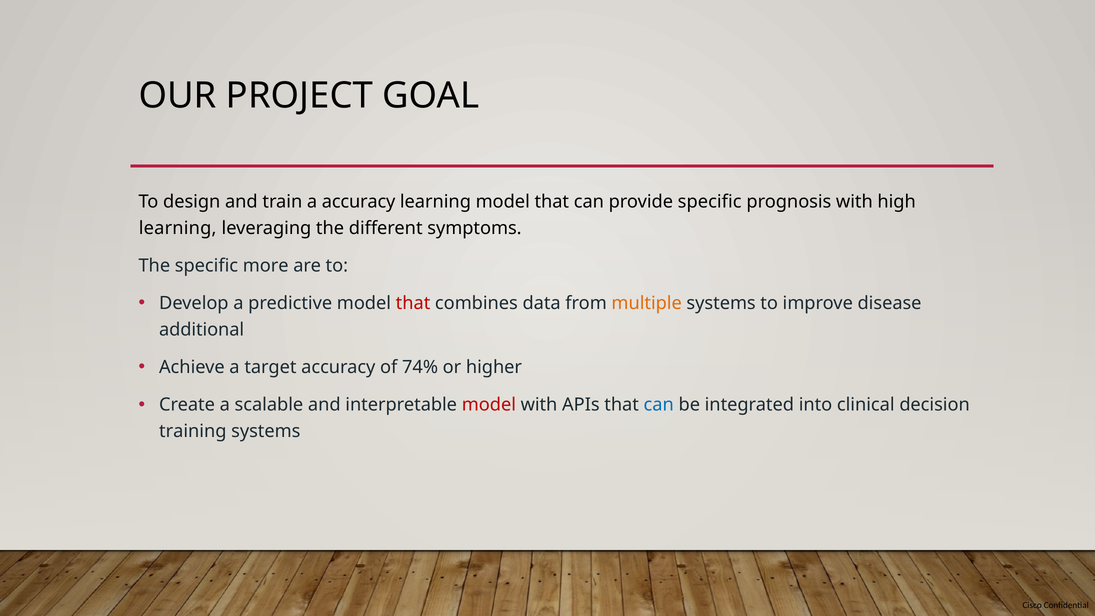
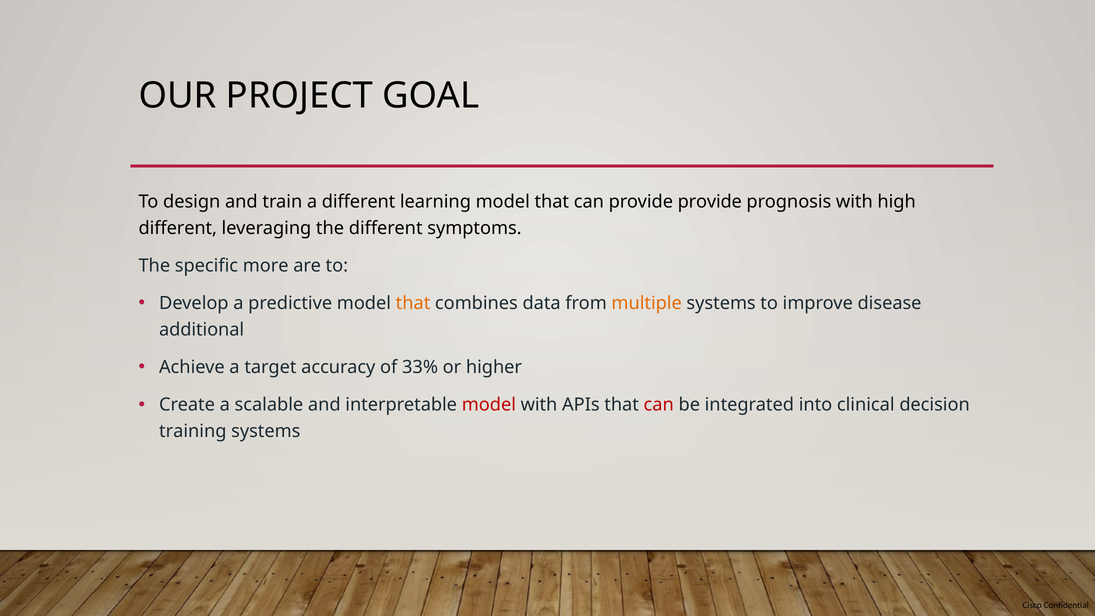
a accuracy: accuracy -> different (359, 202)
provide specific: specific -> provide (710, 202)
learning: learning -> different (178, 228)
that colour: red -> orange (413, 303)
74%: 74% -> 33% (420, 367)
can colour: blue -> red (659, 405)
